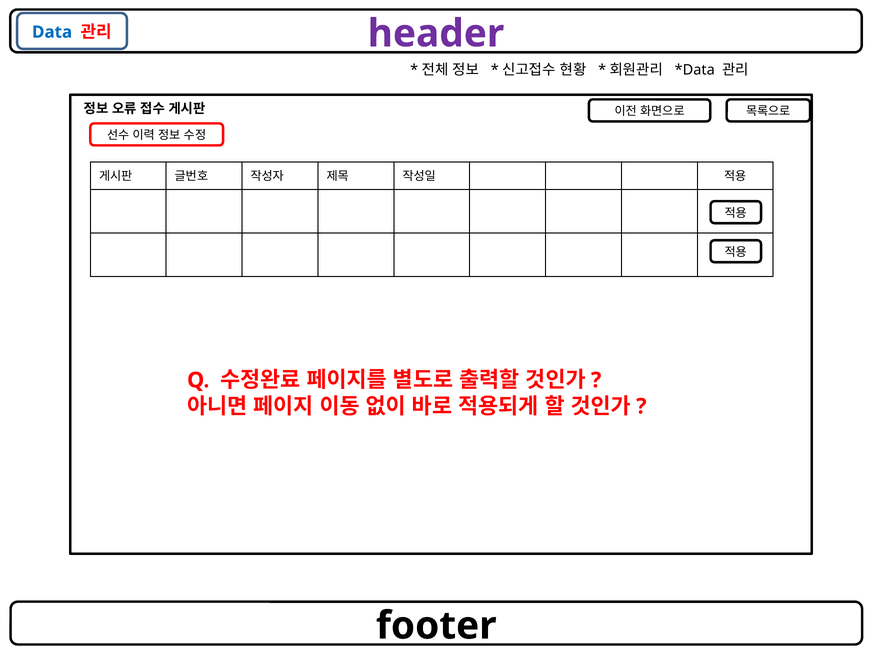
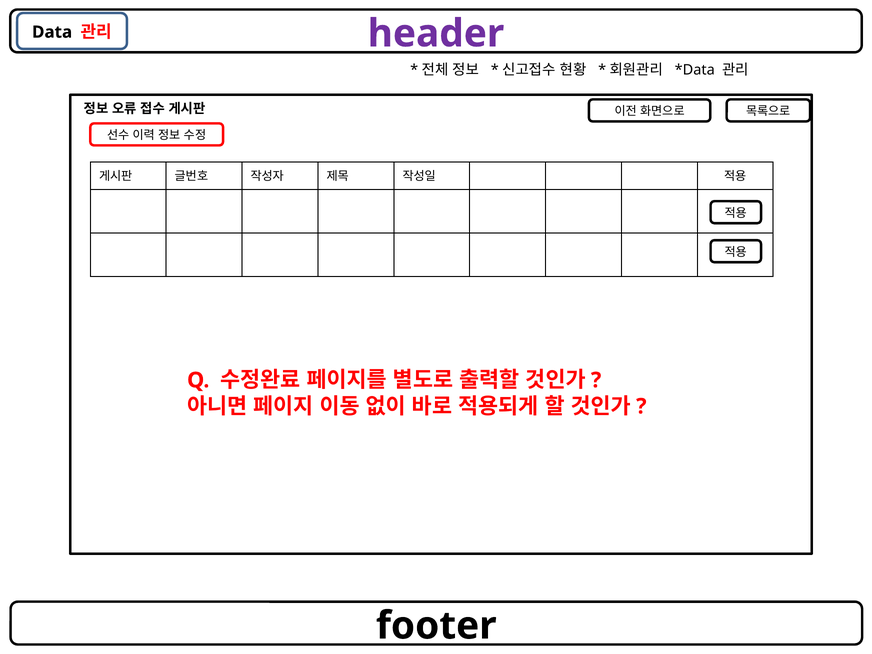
Data colour: blue -> black (52, 32)
